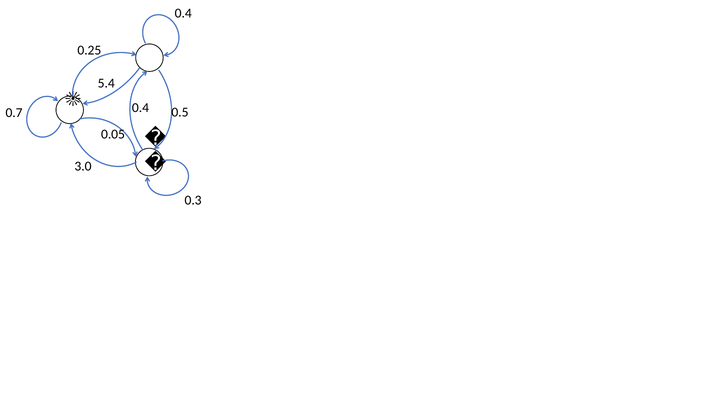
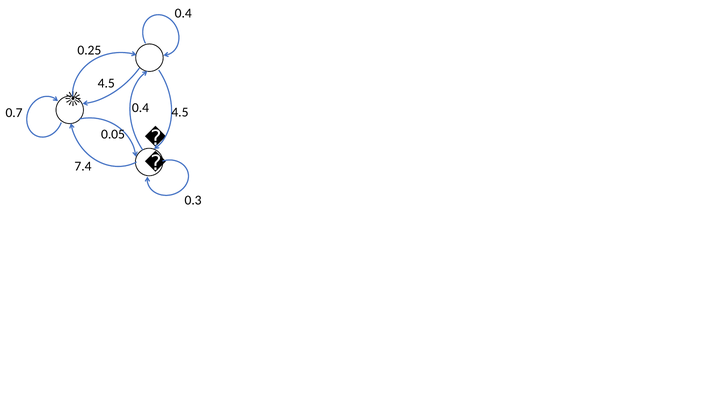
5.4: 5.4 -> 4.5 (106, 83)
0.5: 0.5 -> 4.5 (180, 112)
3.0: 3.0 -> 7.4 (83, 166)
